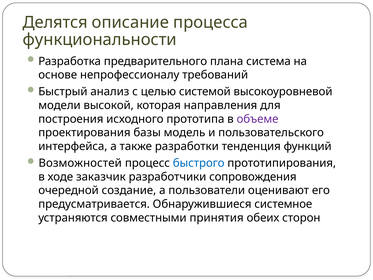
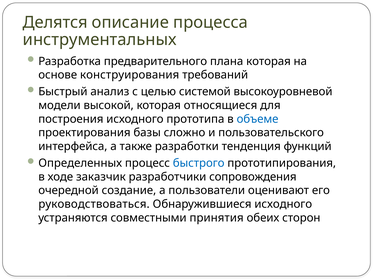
функциональности: функциональности -> инструментальных (100, 40)
плана система: система -> которая (268, 61)
непрофессионалу: непрофессионалу -> конструирования (130, 75)
направления: направления -> относящиеся (221, 105)
объеме colour: purple -> blue (258, 119)
модель: модель -> сложно (184, 133)
Возможностей: Возможностей -> Определенных (80, 163)
предусматривается: предусматривается -> руководствоваться (94, 204)
Обнаружившиеся системное: системное -> исходного (283, 204)
